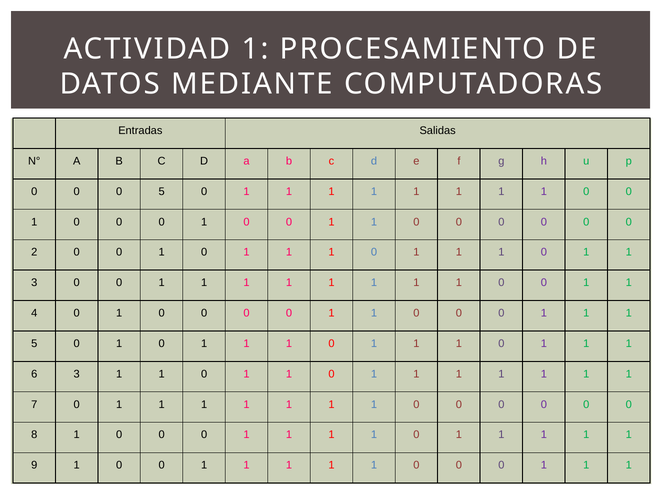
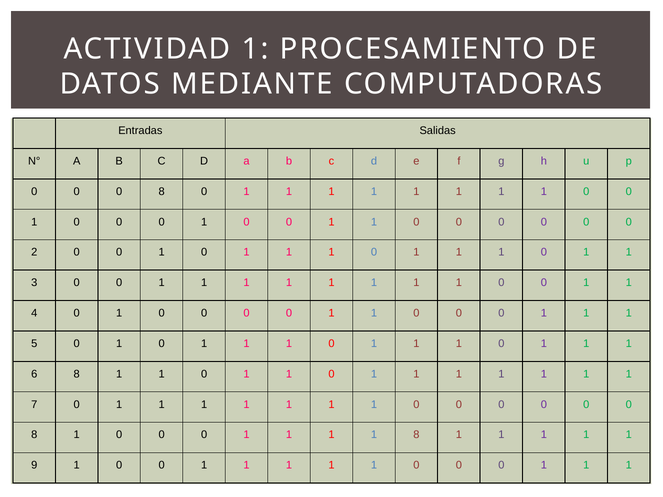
5: 5 -> 8 (162, 192)
6 3: 3 -> 8 (77, 374)
0: 0 -> 8 (416, 435)
